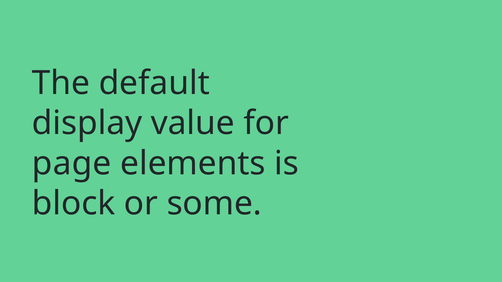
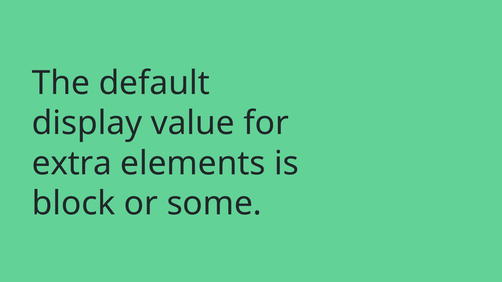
page: page -> extra (72, 164)
